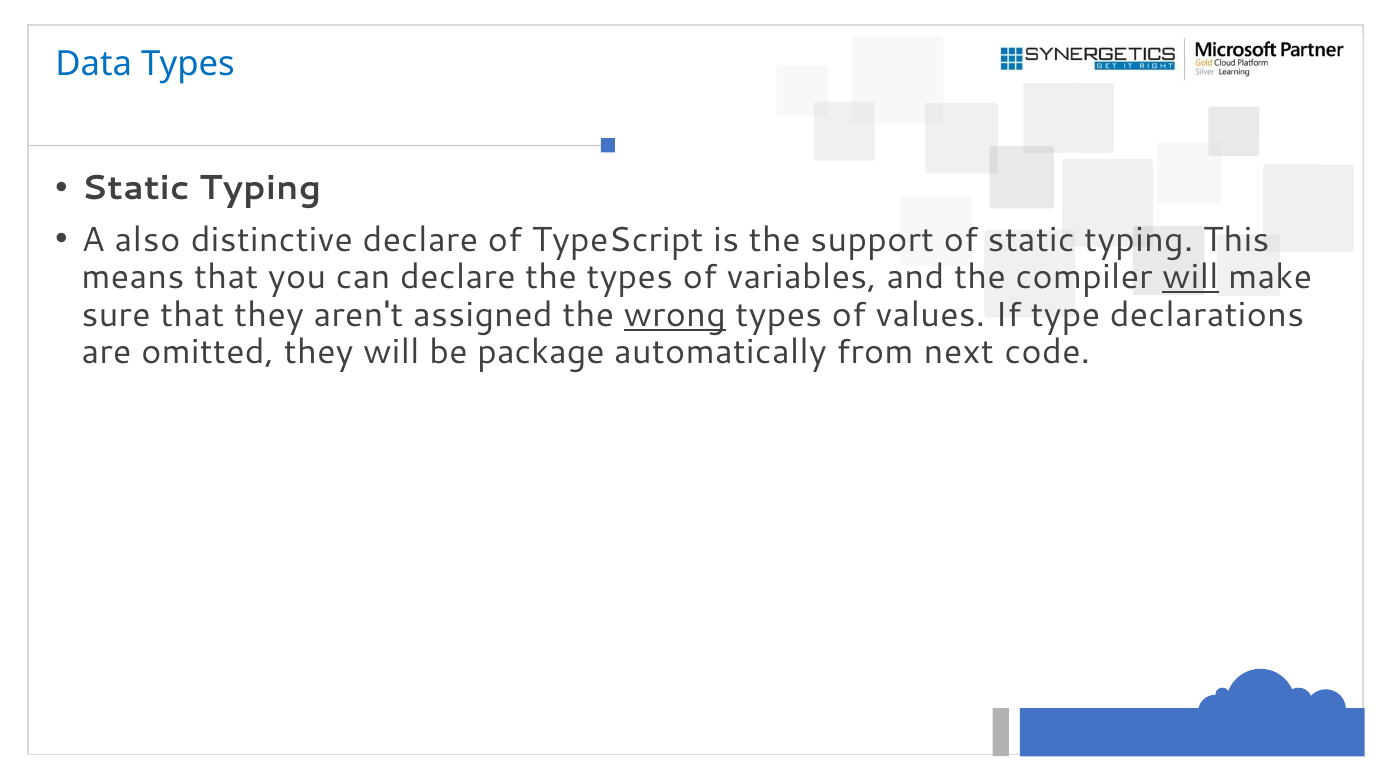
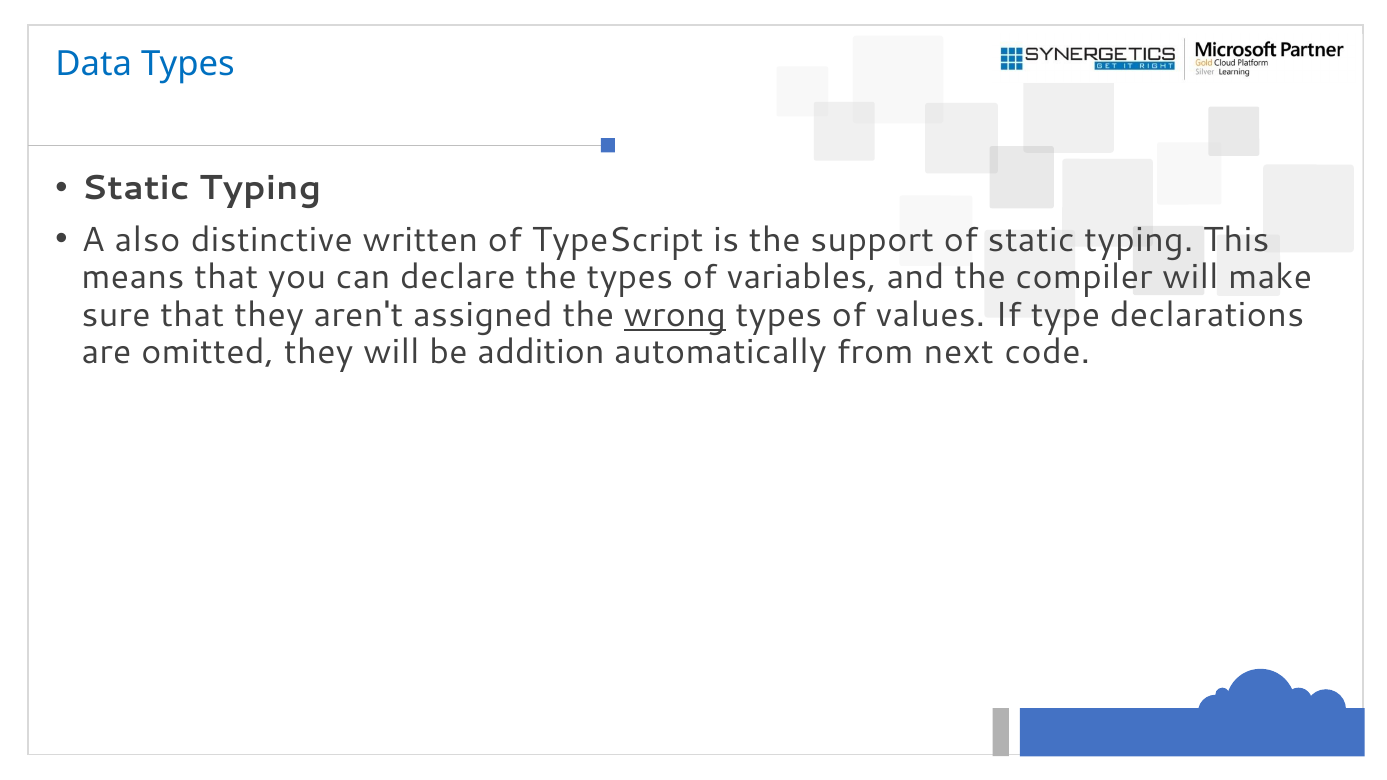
distinctive declare: declare -> written (420, 240)
will underline: present -> none (1190, 277)
package: package -> addition (541, 352)
